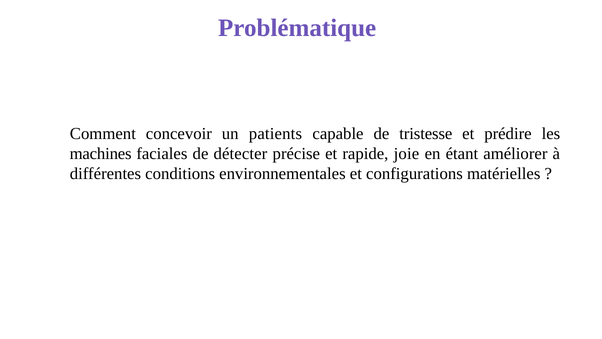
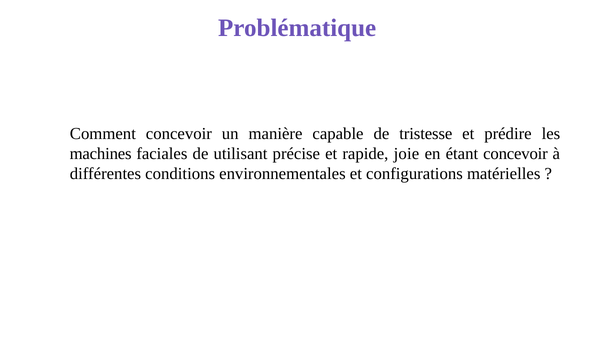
patients: patients -> manière (276, 134)
détecter: détecter -> utilisant (241, 154)
étant améliorer: améliorer -> concevoir (515, 154)
